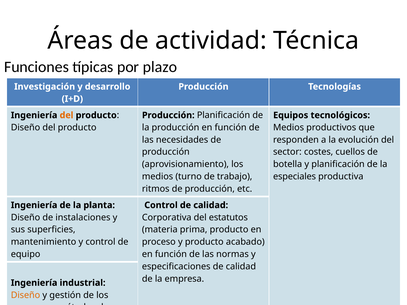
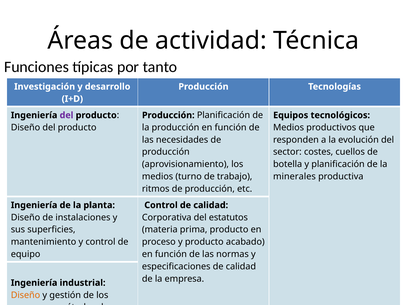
plazo: plazo -> tanto (160, 67)
del colour: orange -> purple (67, 115)
especiales: especiales -> minerales (294, 177)
